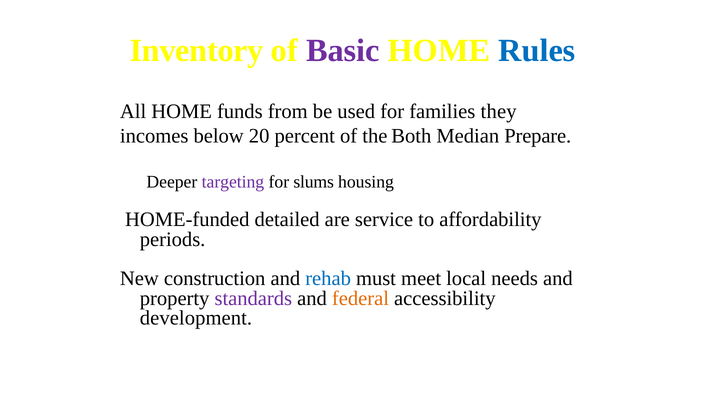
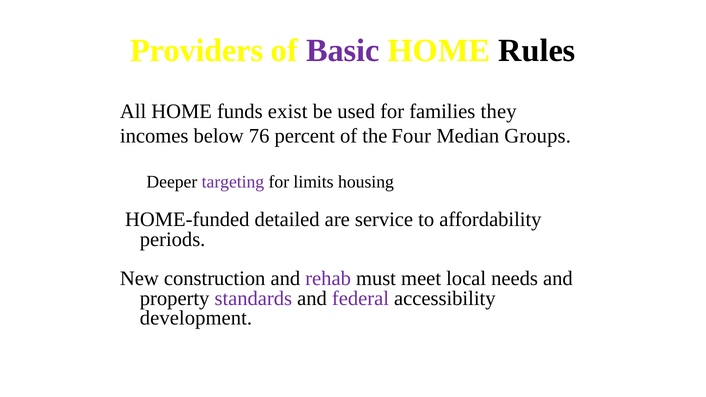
Inventory: Inventory -> Providers (197, 51)
Rules colour: blue -> black (537, 51)
from: from -> exist (288, 111)
20: 20 -> 76 (259, 136)
Both: Both -> Four (411, 136)
Prepare: Prepare -> Groups (538, 136)
slums: slums -> limits (314, 182)
rehab colour: blue -> purple (328, 279)
federal colour: orange -> purple (360, 298)
